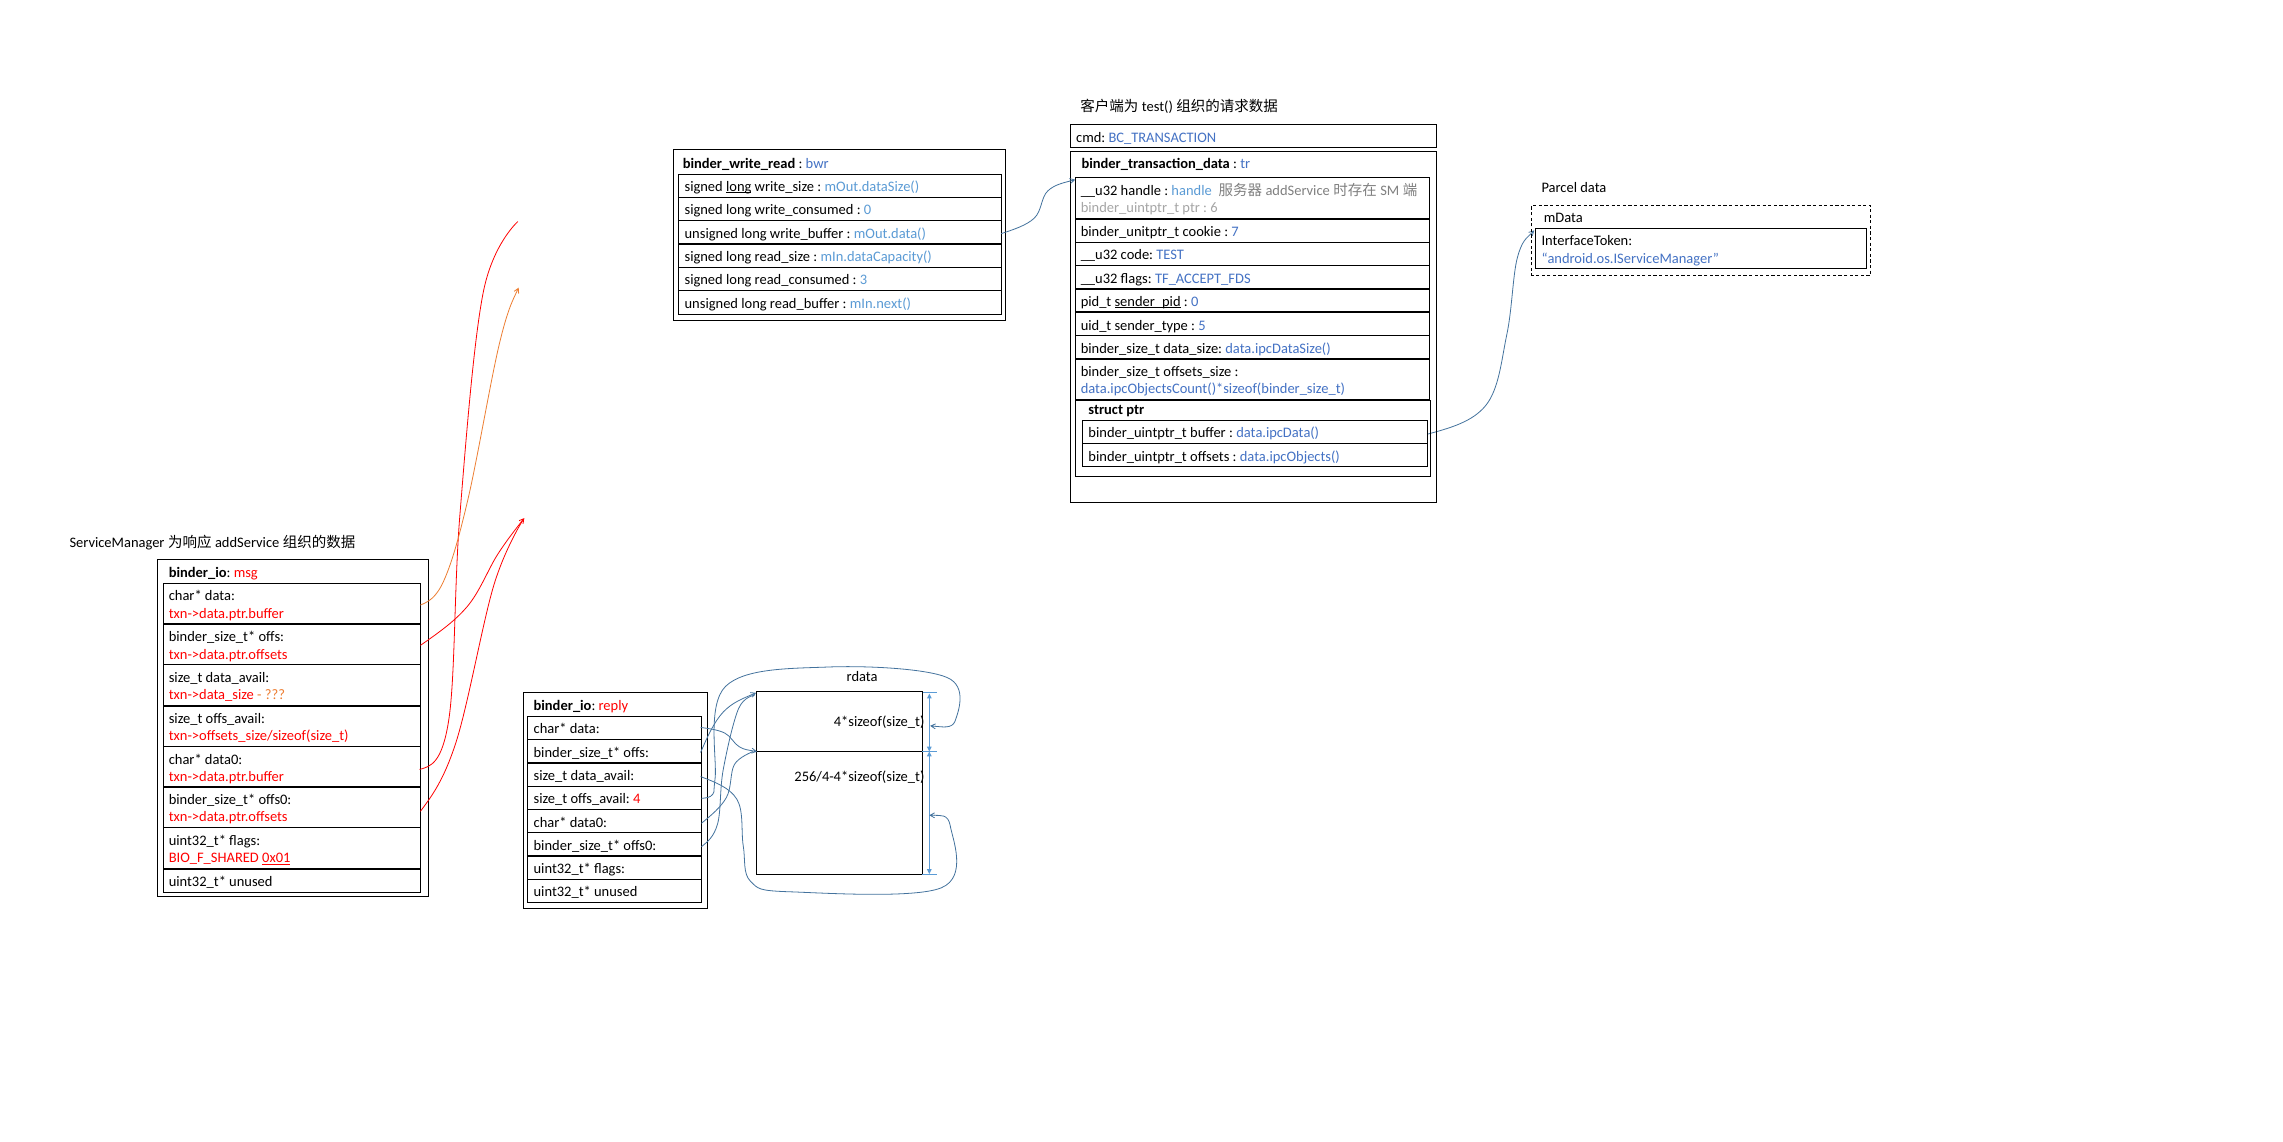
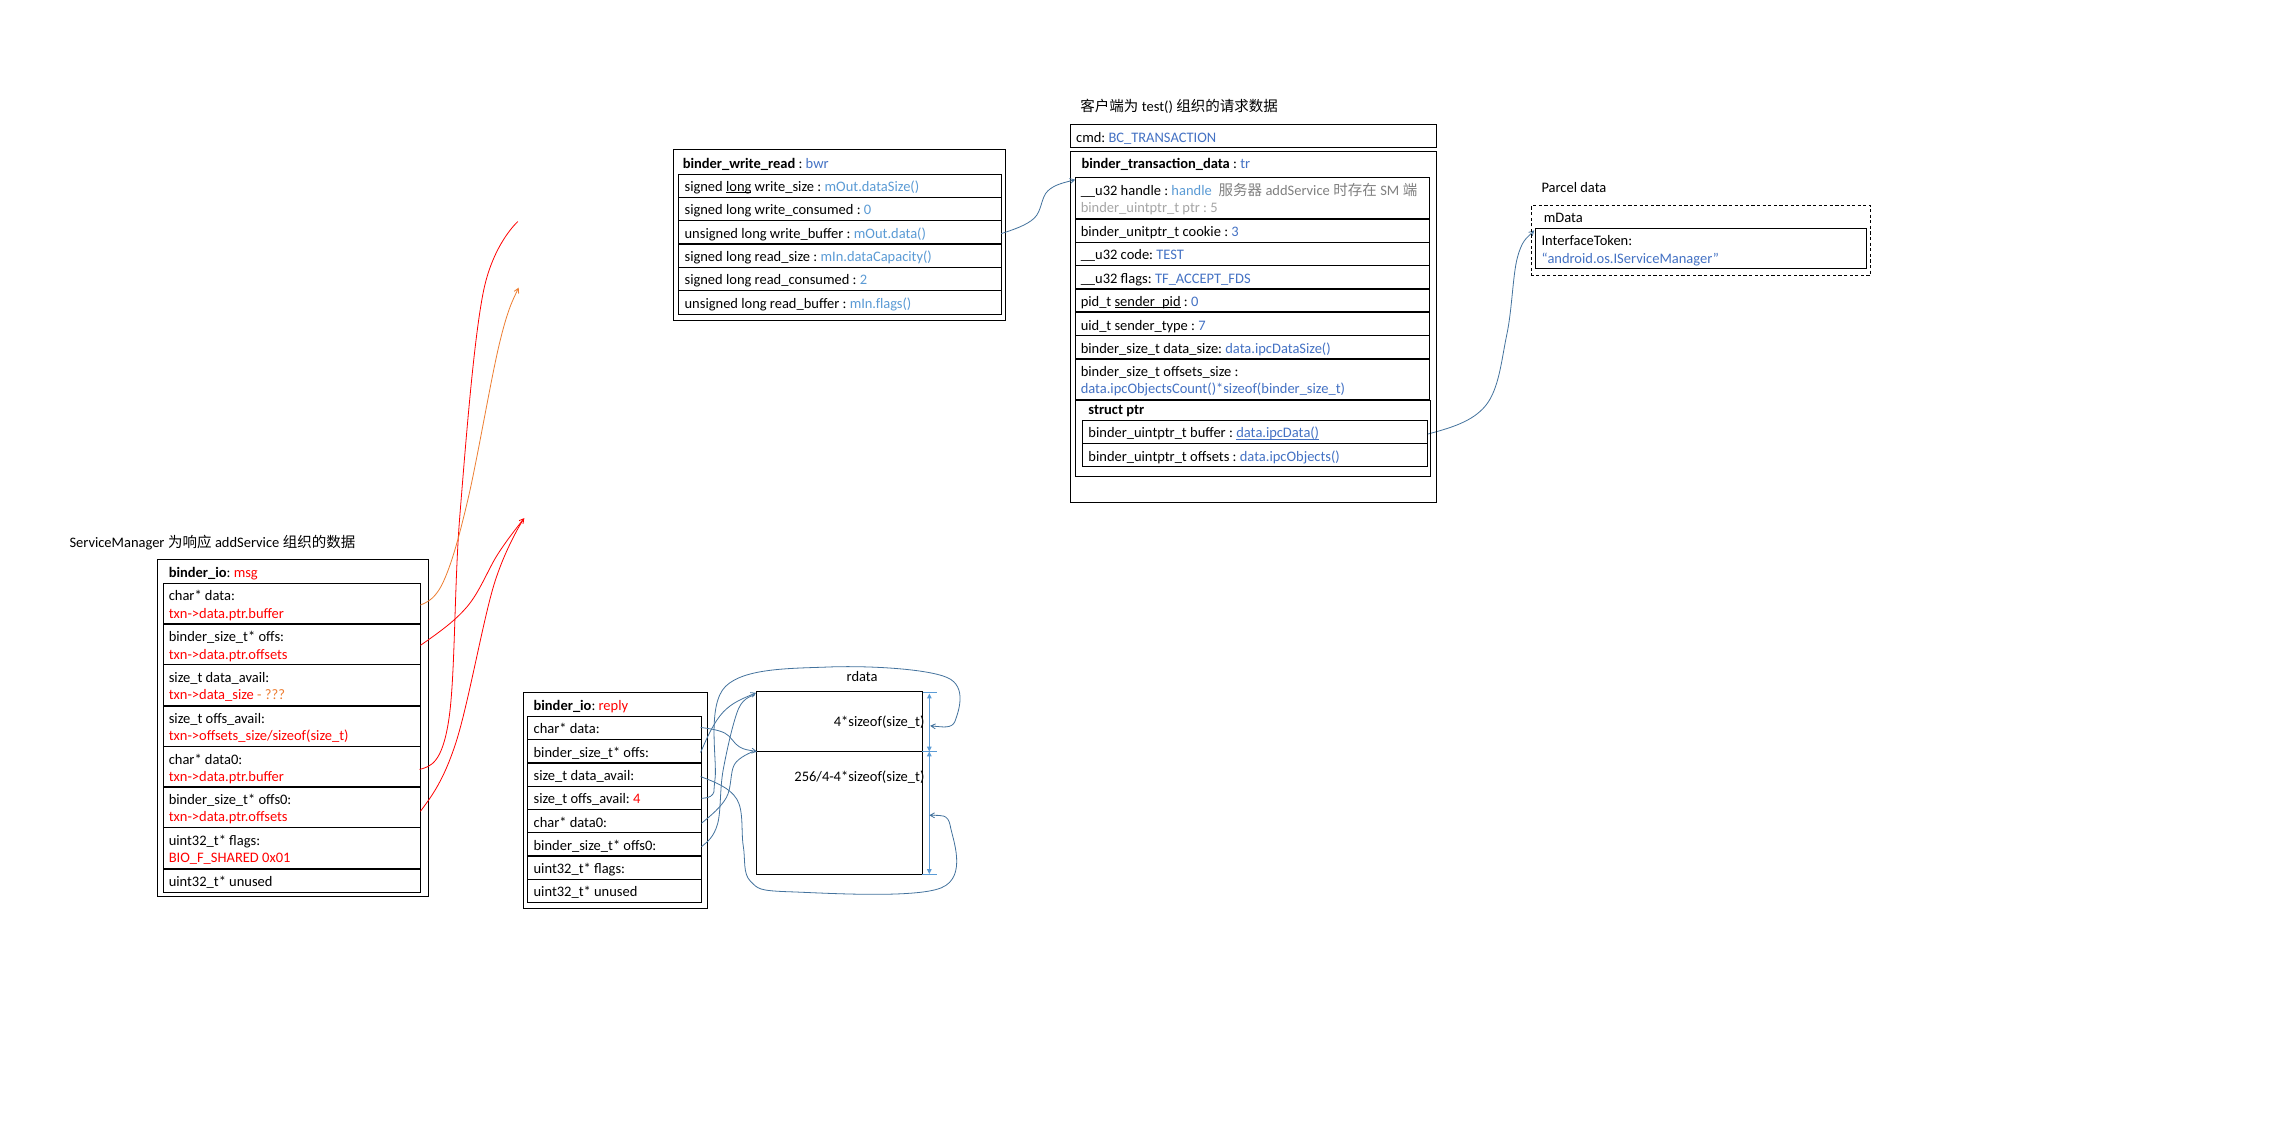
6: 6 -> 5 (1214, 208)
7: 7 -> 3 (1235, 232)
3: 3 -> 2 (864, 280)
mIn.next(: mIn.next( -> mIn.flags( (881, 303)
5: 5 -> 7 (1202, 325)
data.ipcData( underline: none -> present (1278, 433)
0x01 underline: present -> none (276, 857)
